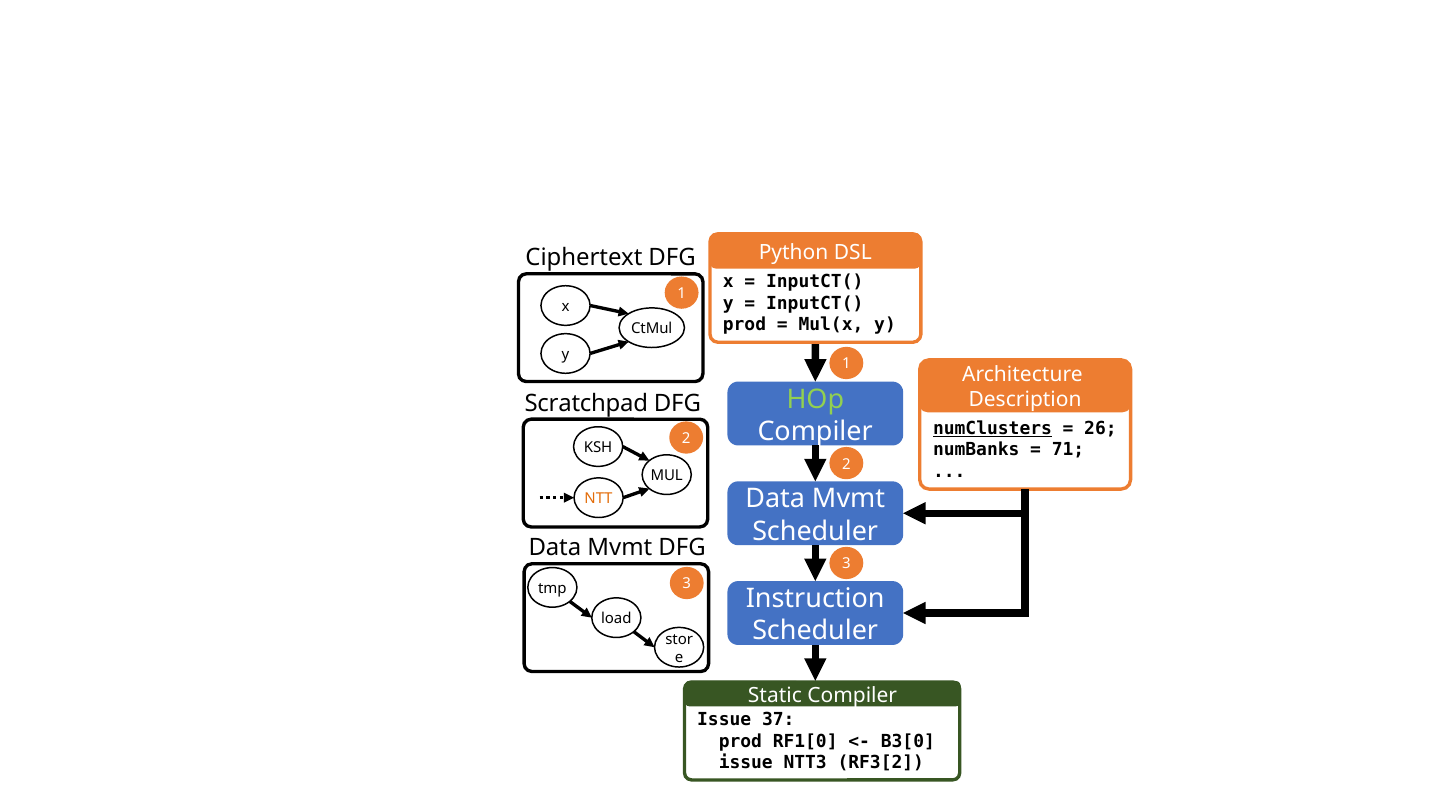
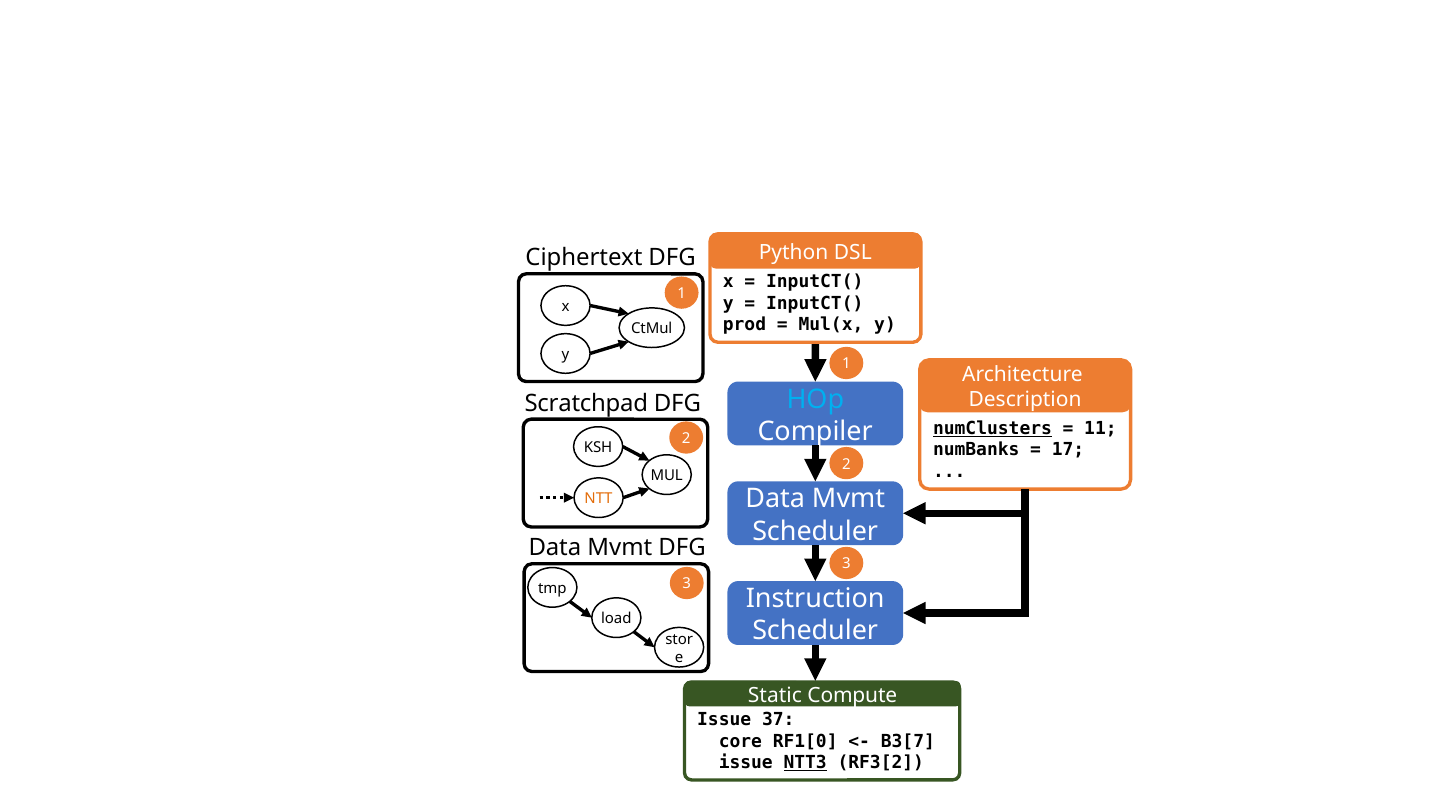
HOp colour: light green -> light blue (815, 399)
26: 26 -> 11 (1100, 428)
71: 71 -> 17 (1068, 450)
Static Compiler: Compiler -> Compute (852, 695)
prod: prod -> core (740, 741)
B3[0: B3[0 -> B3[7 (908, 741)
NTT3 underline: none -> present (805, 763)
